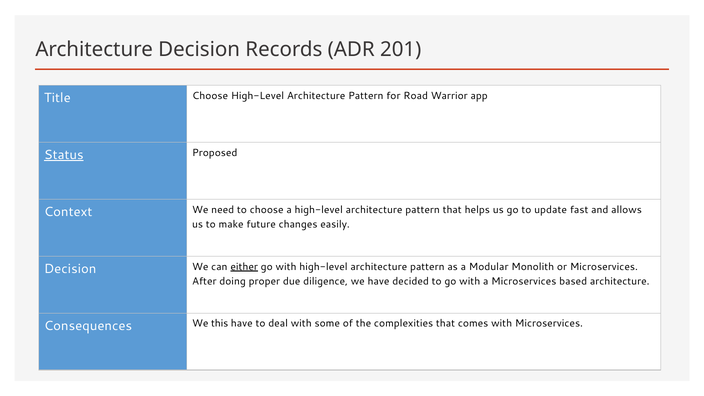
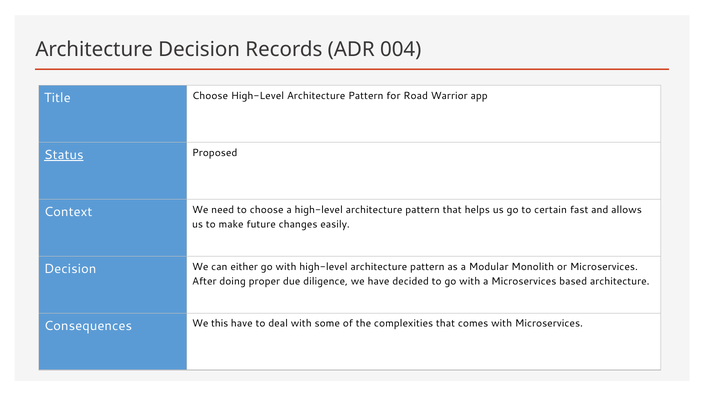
201: 201 -> 004 (401, 49)
update: update -> certain (551, 210)
either underline: present -> none (244, 267)
